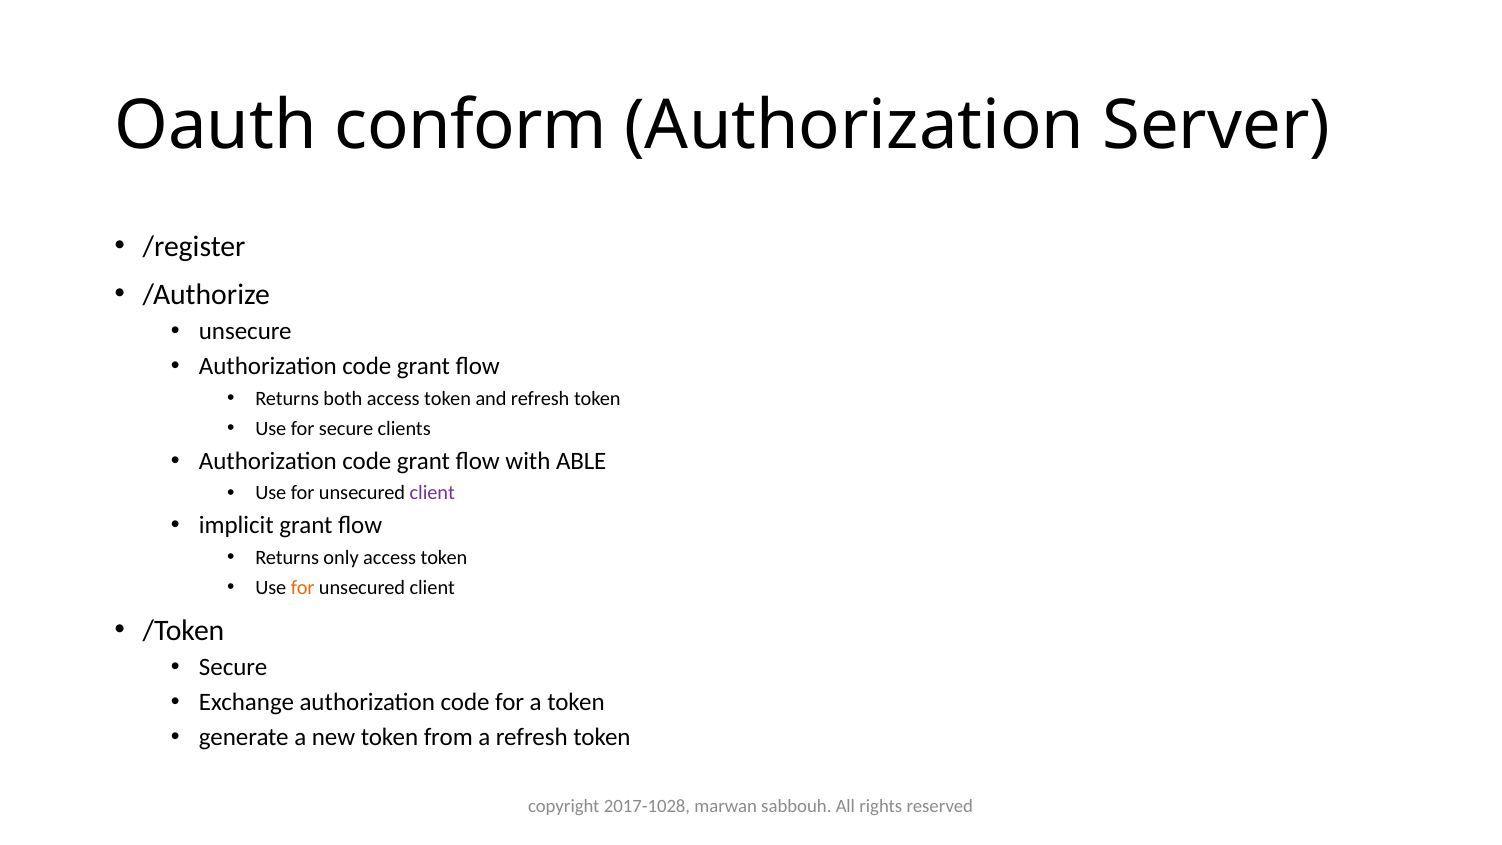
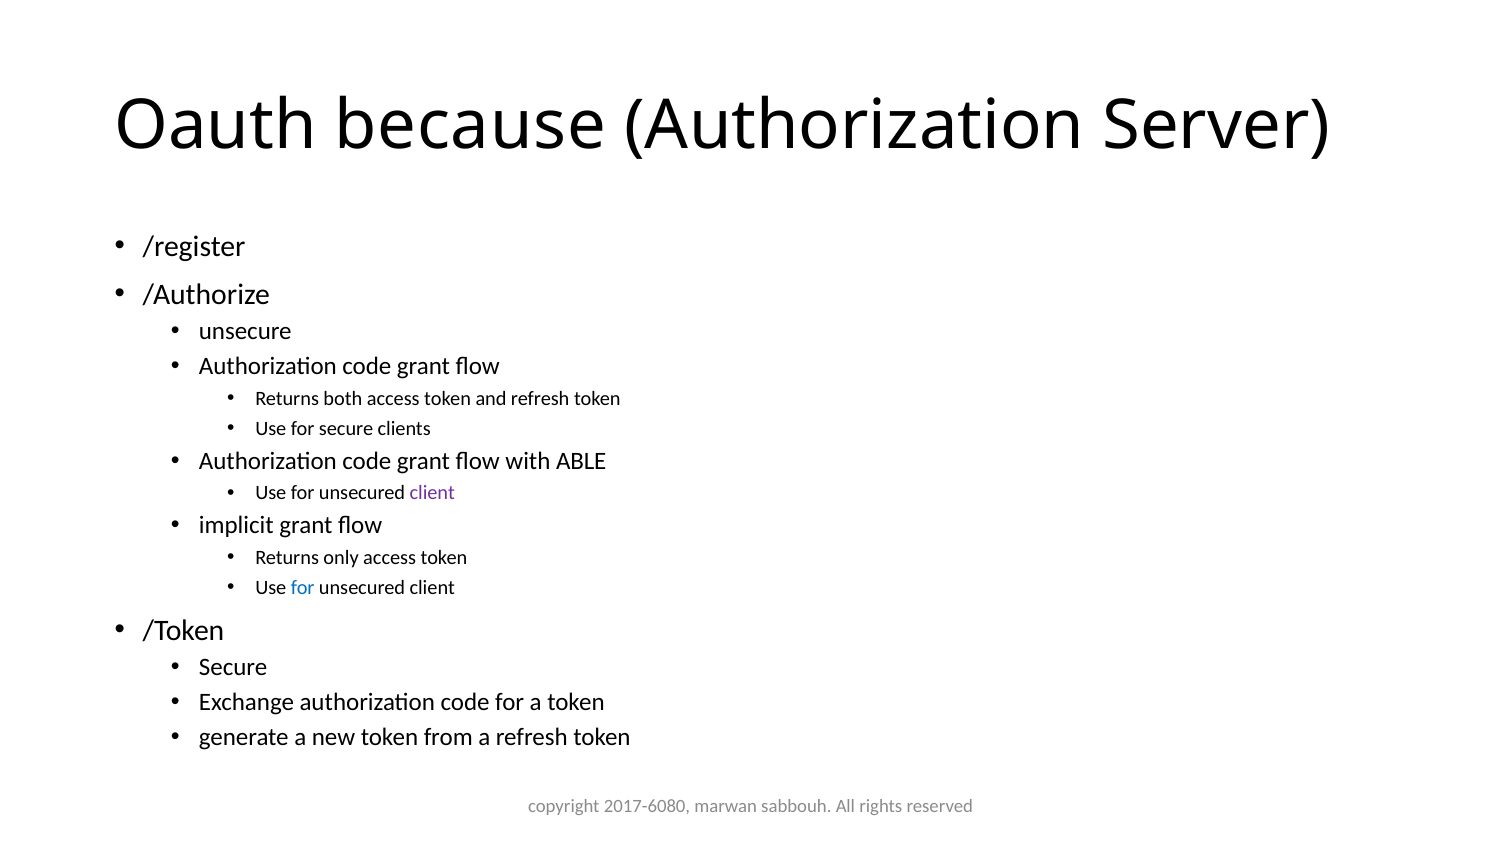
conform: conform -> because (470, 126)
for colour: orange -> blue (303, 588)
2017-1028: 2017-1028 -> 2017-6080 (647, 807)
